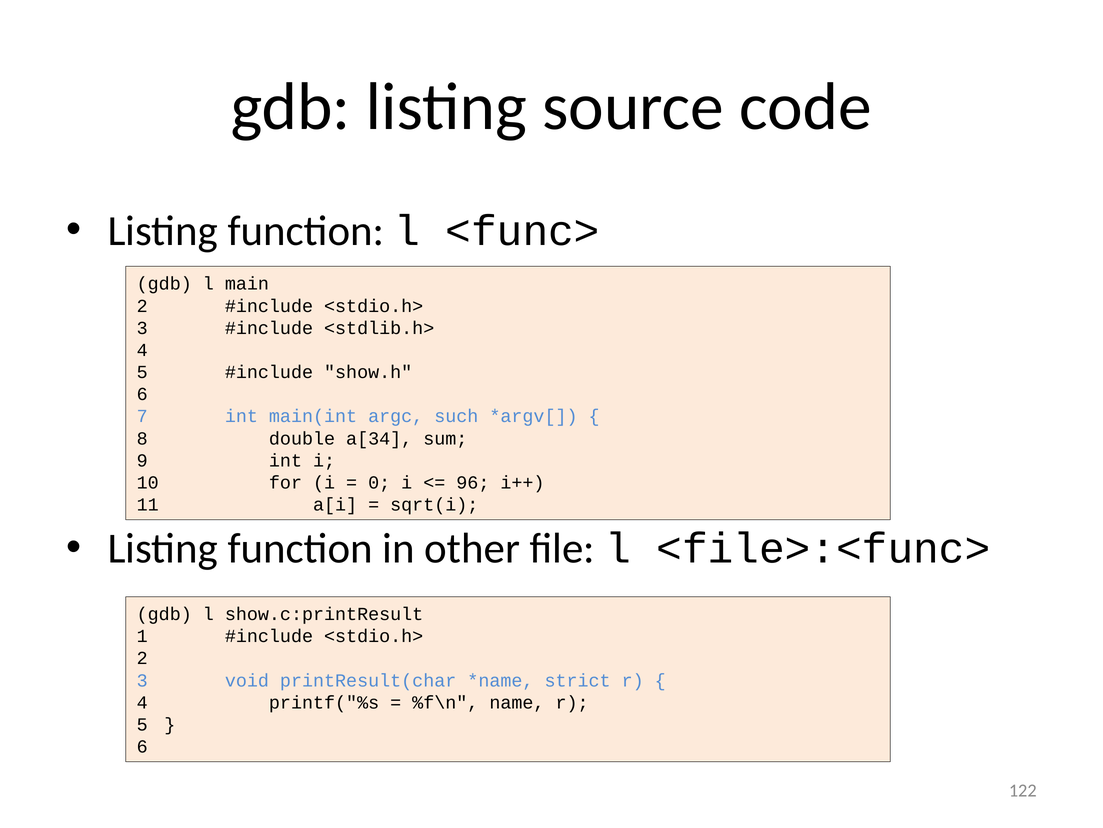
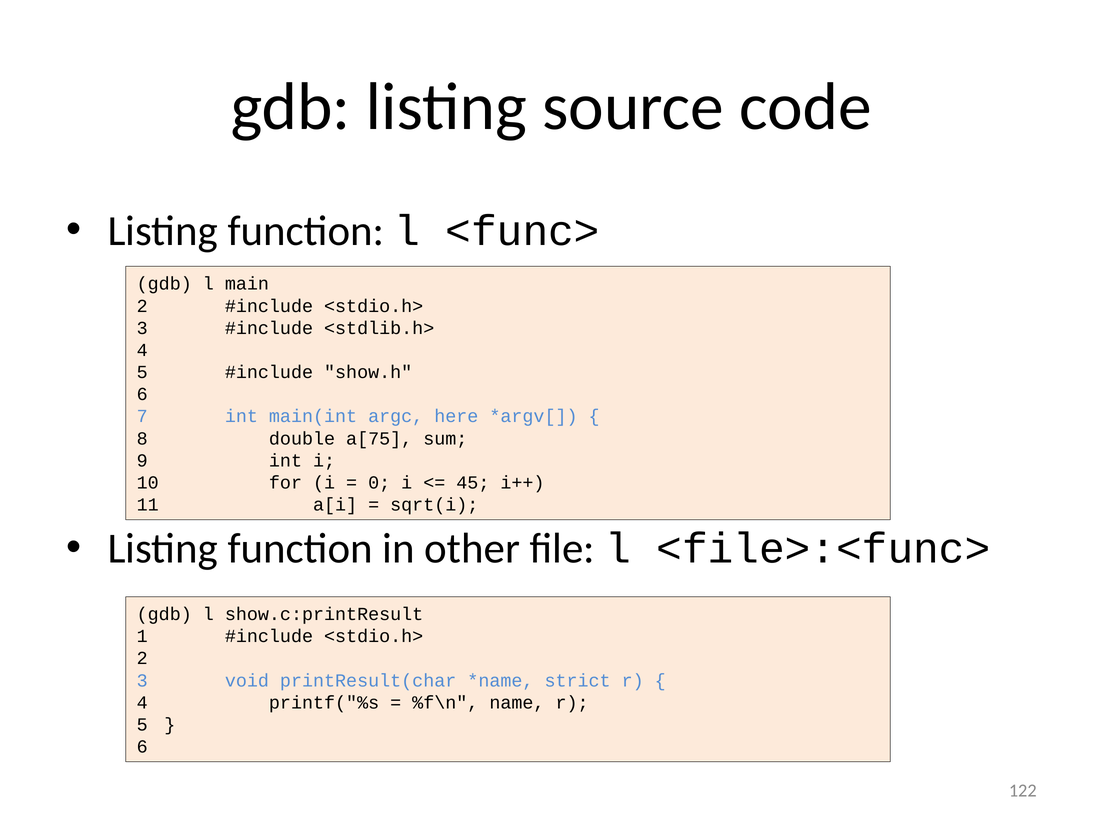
such: such -> here (456, 416)
a[34: a[34 -> a[75 (379, 438)
96: 96 -> 45 (473, 482)
